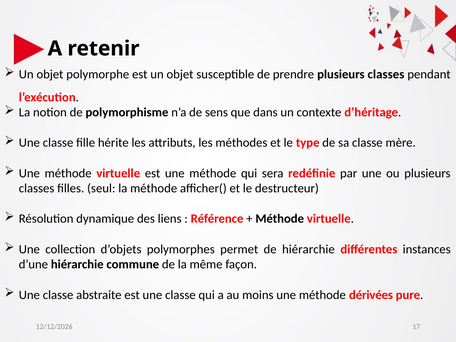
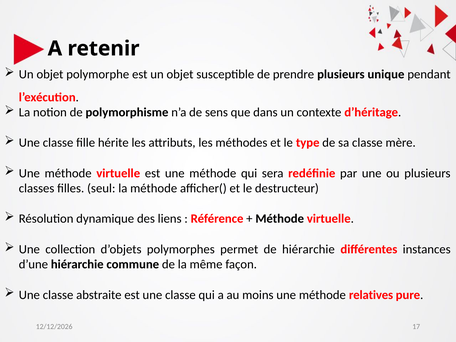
prendre plusieurs classes: classes -> unique (386, 74)
dérivées: dérivées -> relatives (371, 295)
